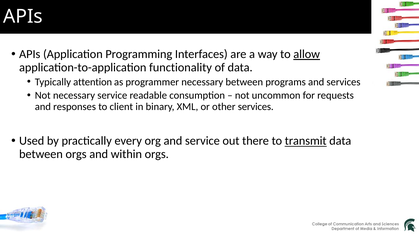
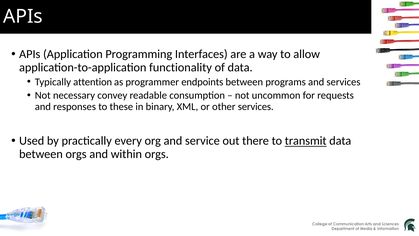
allow underline: present -> none (307, 54)
programmer necessary: necessary -> endpoints (202, 82)
necessary service: service -> convey (112, 95)
client: client -> these (121, 107)
